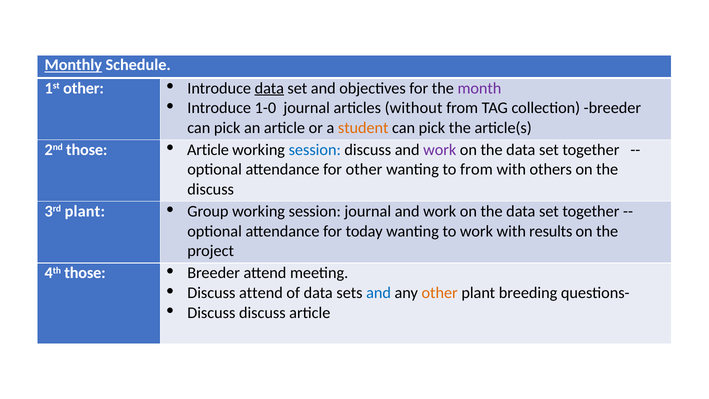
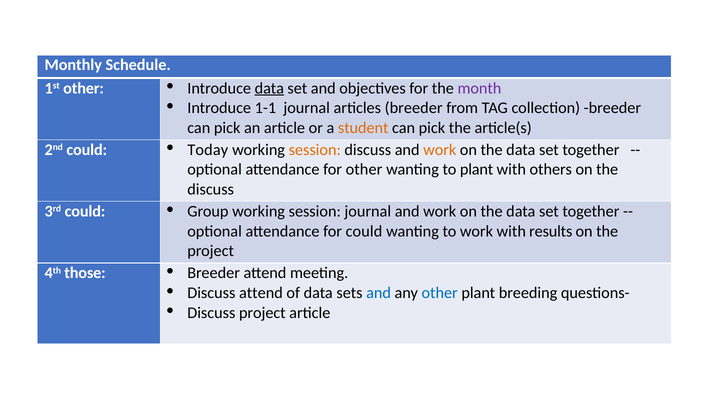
Monthly underline: present -> none (73, 65)
1-0: 1-0 -> 1-1 (265, 108)
articles without: without -> breeder (414, 108)
2nd those: those -> could (87, 150)
Article: Article -> Today (208, 150)
session colour: blue -> orange (315, 150)
work colour: purple -> orange (440, 150)
to from: from -> plant (477, 170)
3rd plant: plant -> could (85, 211)
for today: today -> could (364, 231)
other colour: orange -> blue (440, 293)
Discuss discuss: discuss -> project (262, 312)
